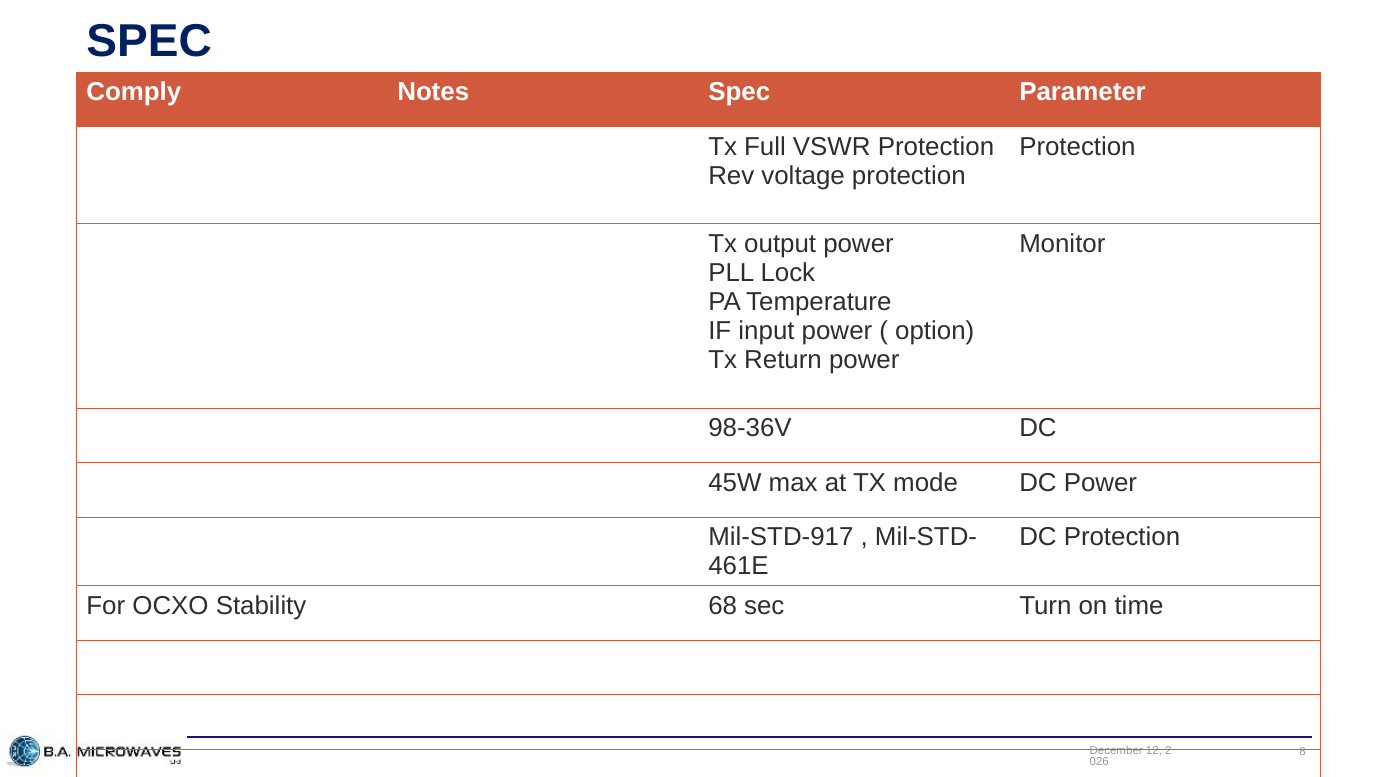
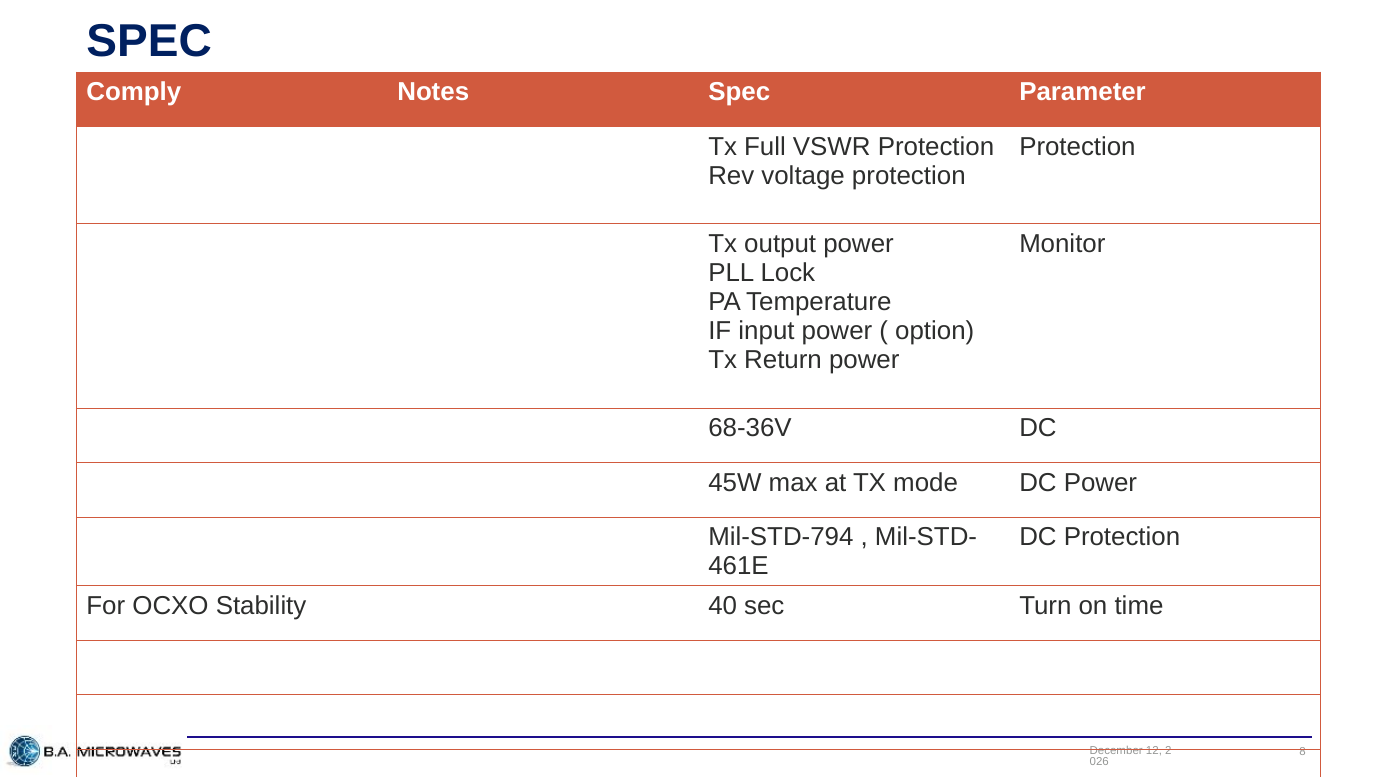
98-36V: 98-36V -> 68-36V (750, 428)
Mil-STD-917: Mil-STD-917 -> Mil-STD-794 (781, 537)
68: 68 -> 40 (723, 606)
